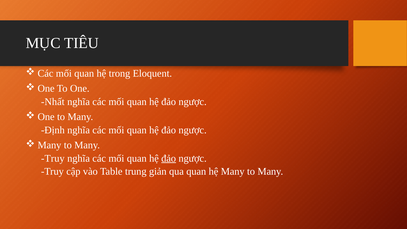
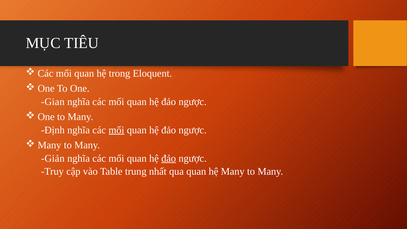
Nhất: Nhất -> Gian (53, 102)
mối underline: none -> present (116, 130)
Truy: Truy -> Giản (53, 158)
giản: giản -> nhất (158, 171)
